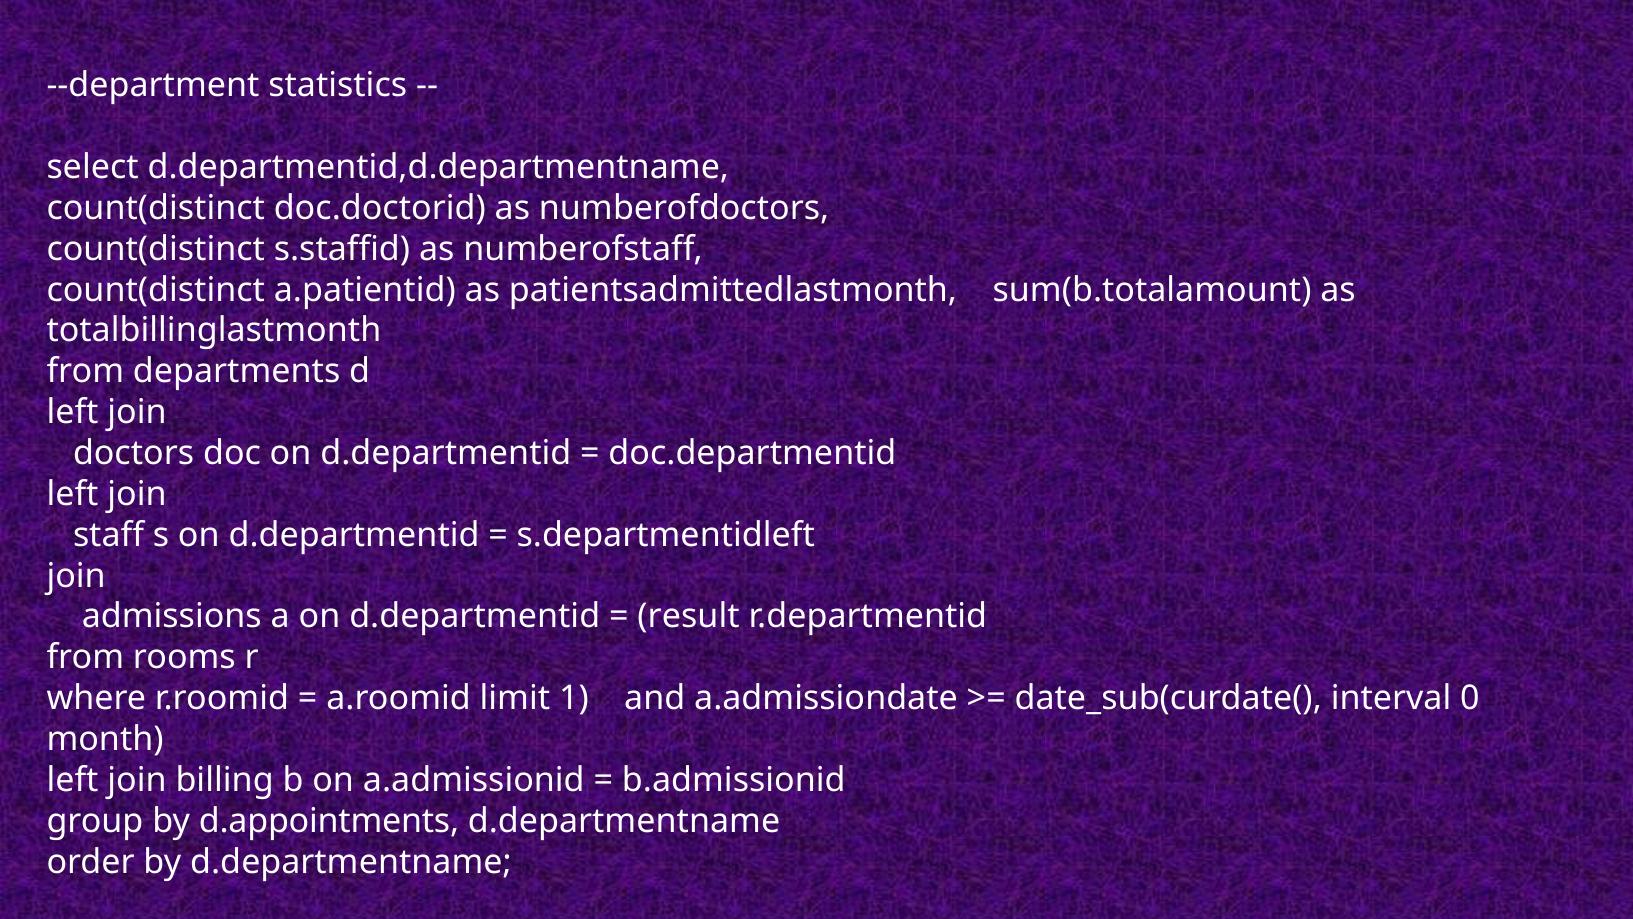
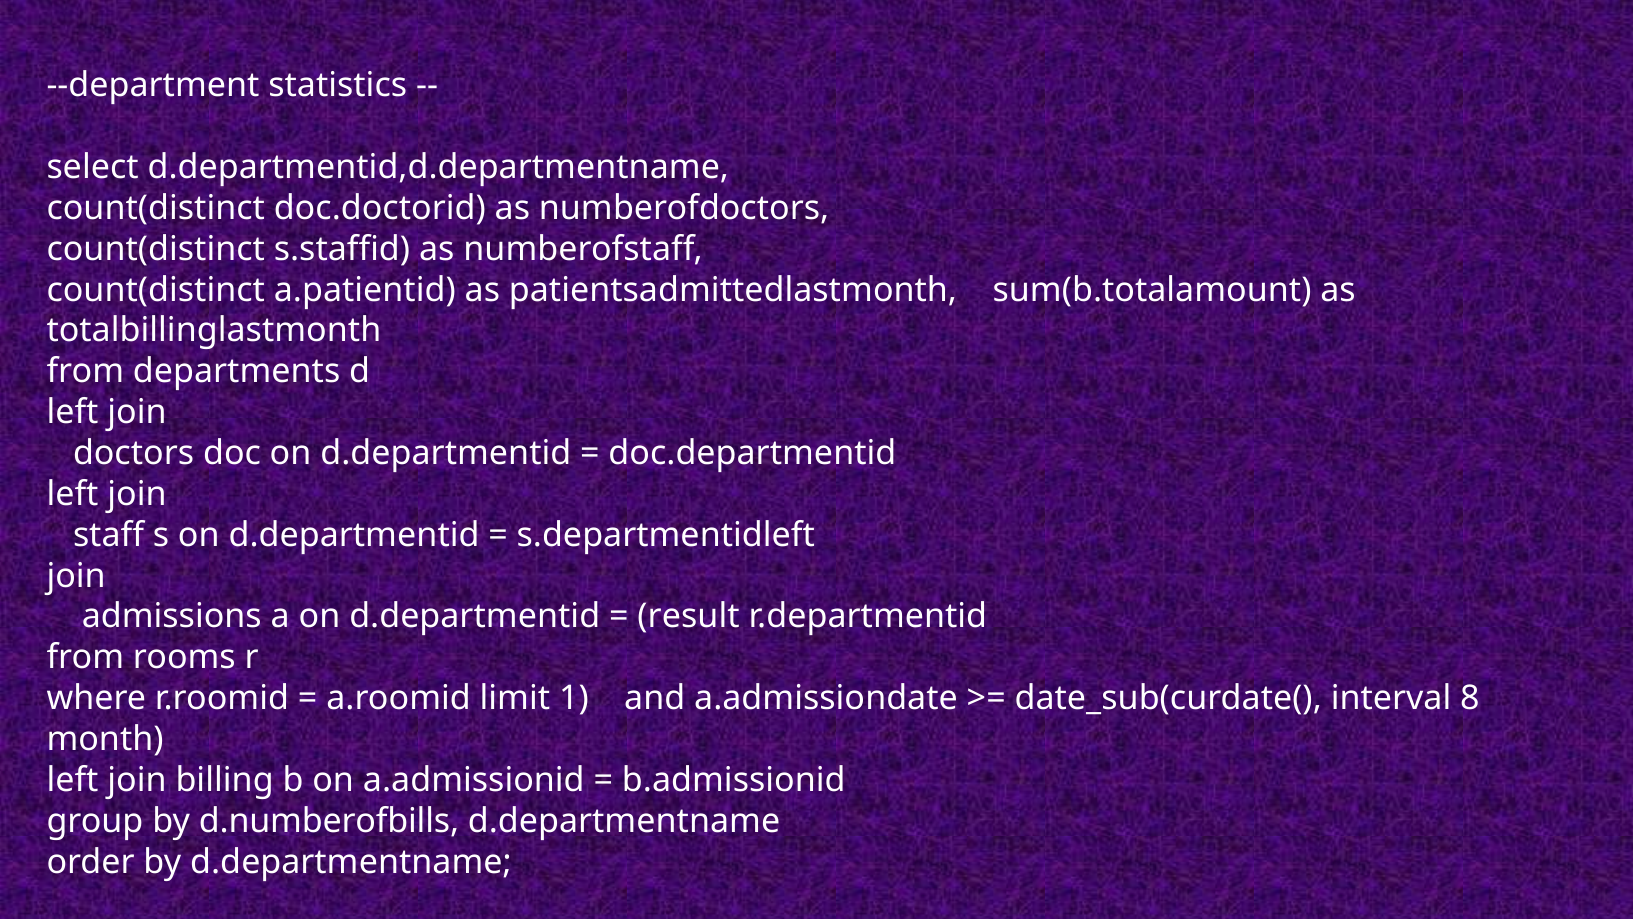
0: 0 -> 8 (1470, 698)
d.appointments: d.appointments -> d.numberofbills (329, 821)
